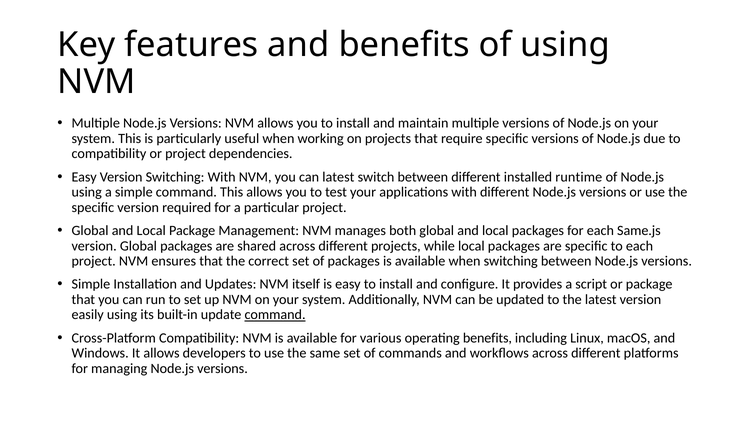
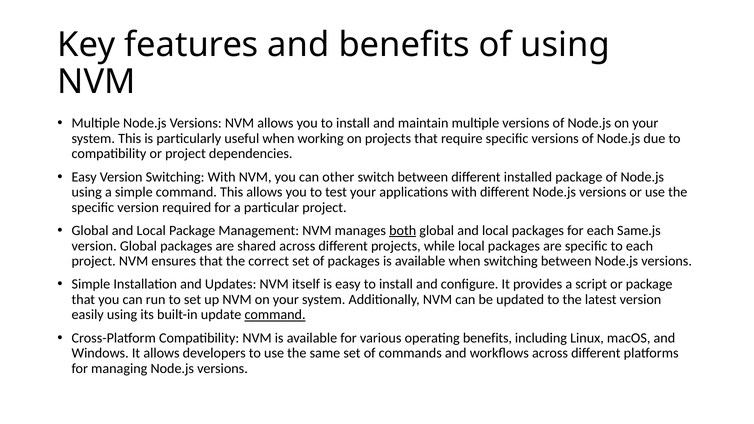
can latest: latest -> other (338, 177)
installed runtime: runtime -> package (579, 177)
both underline: none -> present (403, 231)
